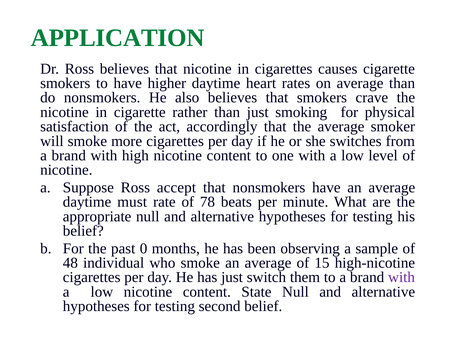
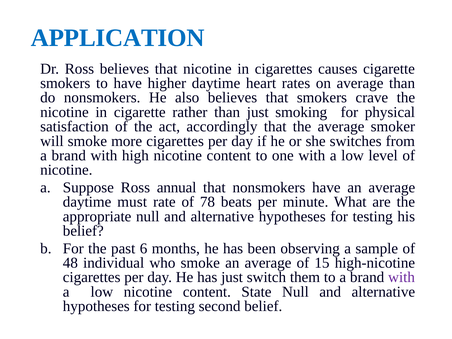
APPLICATION colour: green -> blue (118, 38)
accept: accept -> annual (177, 187)
0: 0 -> 6 (144, 248)
